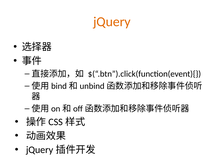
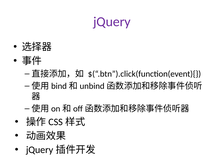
jQuery colour: orange -> purple (112, 22)
